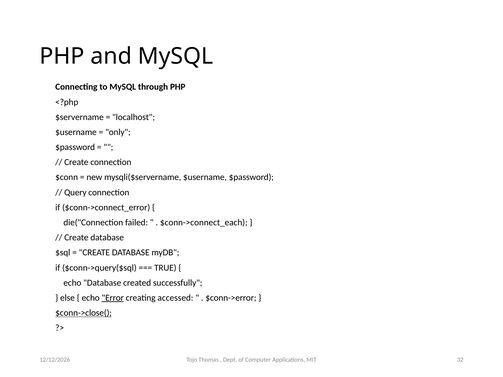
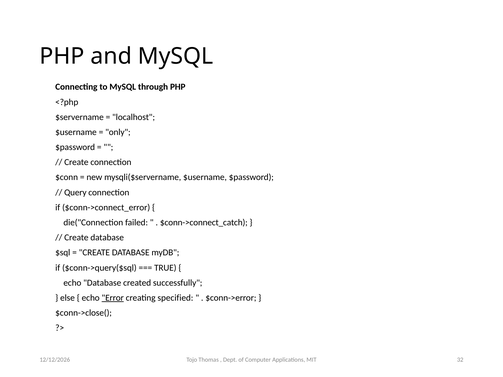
$conn->connect_each: $conn->connect_each -> $conn->connect_catch (204, 223)
accessed: accessed -> specified (175, 298)
$conn->close( underline: present -> none (84, 313)
